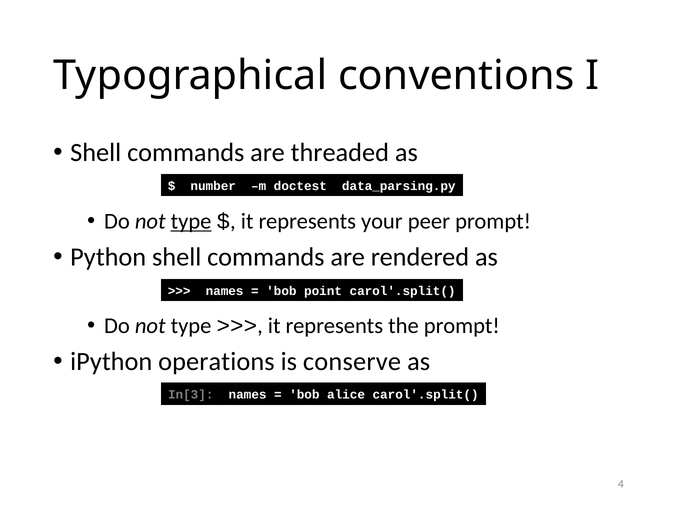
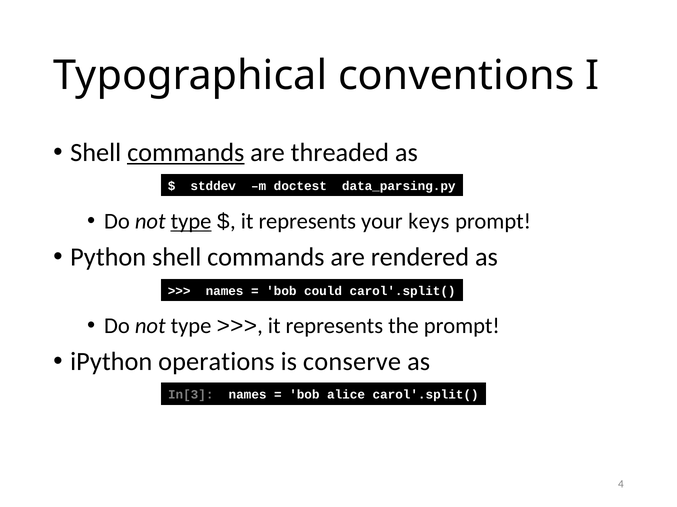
commands underline: none -> present (186, 153)
number: number -> stddev (213, 186)
peer: peer -> keys (429, 222)
point: point -> could (323, 291)
